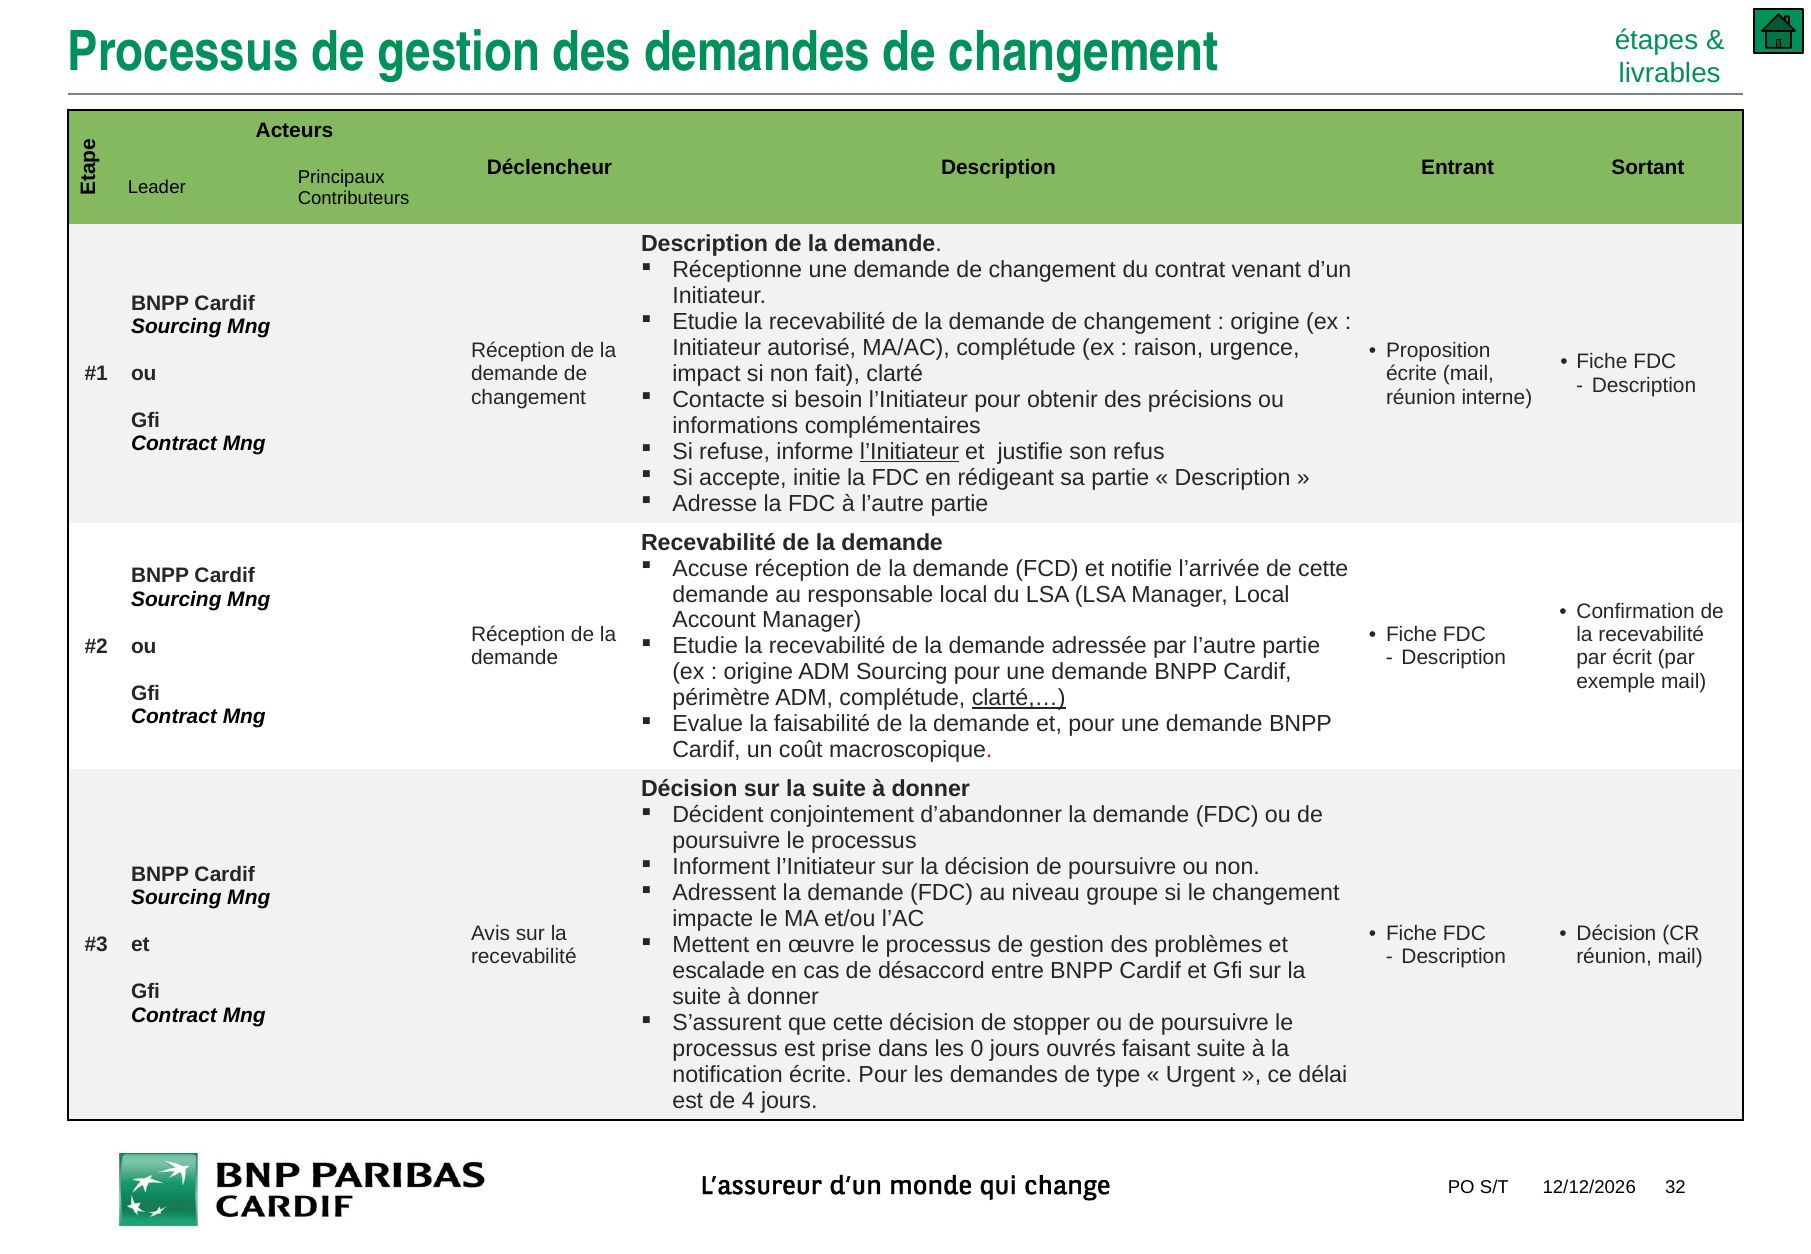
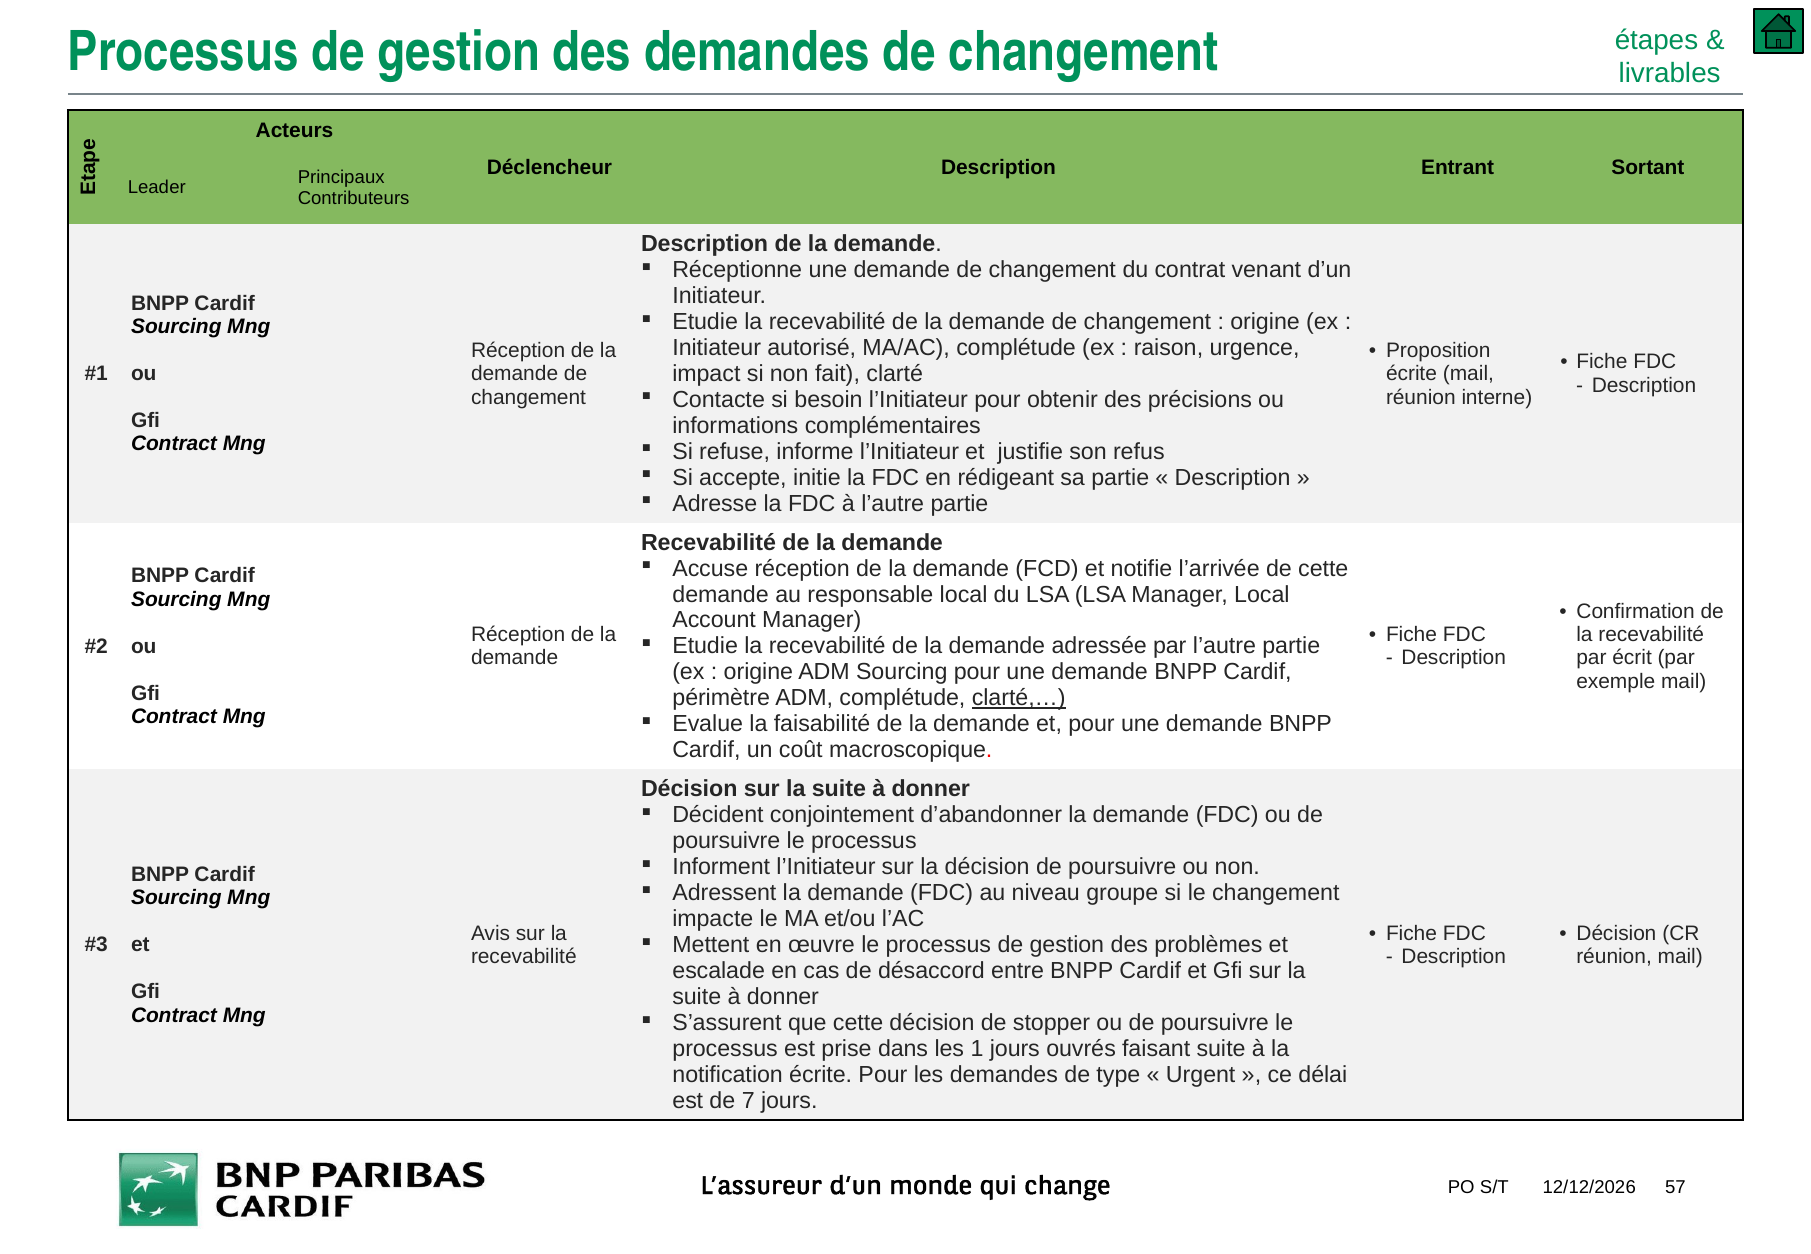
l’Initiateur underline: present -> none (909, 451)
0: 0 -> 1 (977, 1049)
4: 4 -> 7 (748, 1100)
32: 32 -> 57 (1675, 1187)
